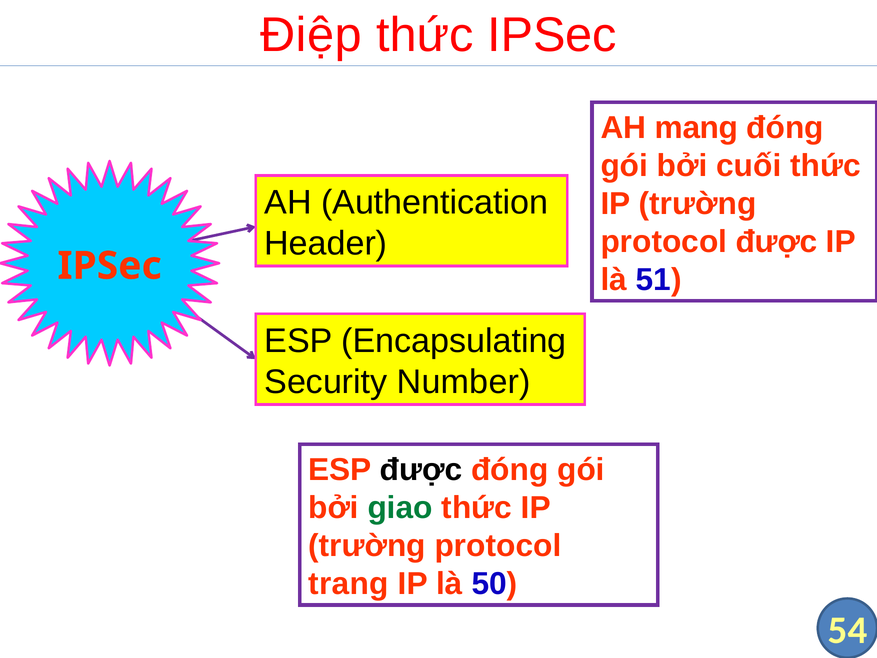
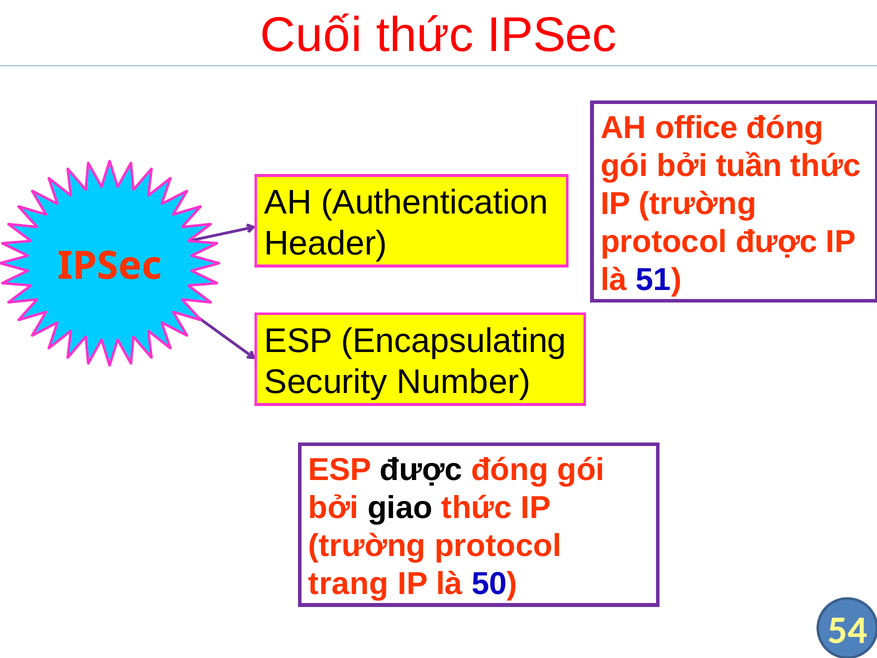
Điệp: Điệp -> Cuối (311, 35)
mang: mang -> office (696, 128)
cuối: cuối -> tuần (749, 166)
giao colour: green -> black (400, 508)
